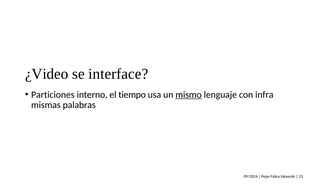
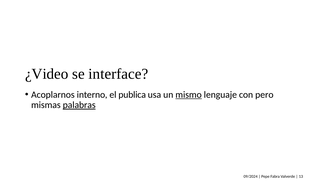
Particiones: Particiones -> Acoplarnos (53, 94)
tiempo: tiempo -> publica (132, 94)
infra: infra -> pero (264, 94)
palabras underline: none -> present (79, 105)
